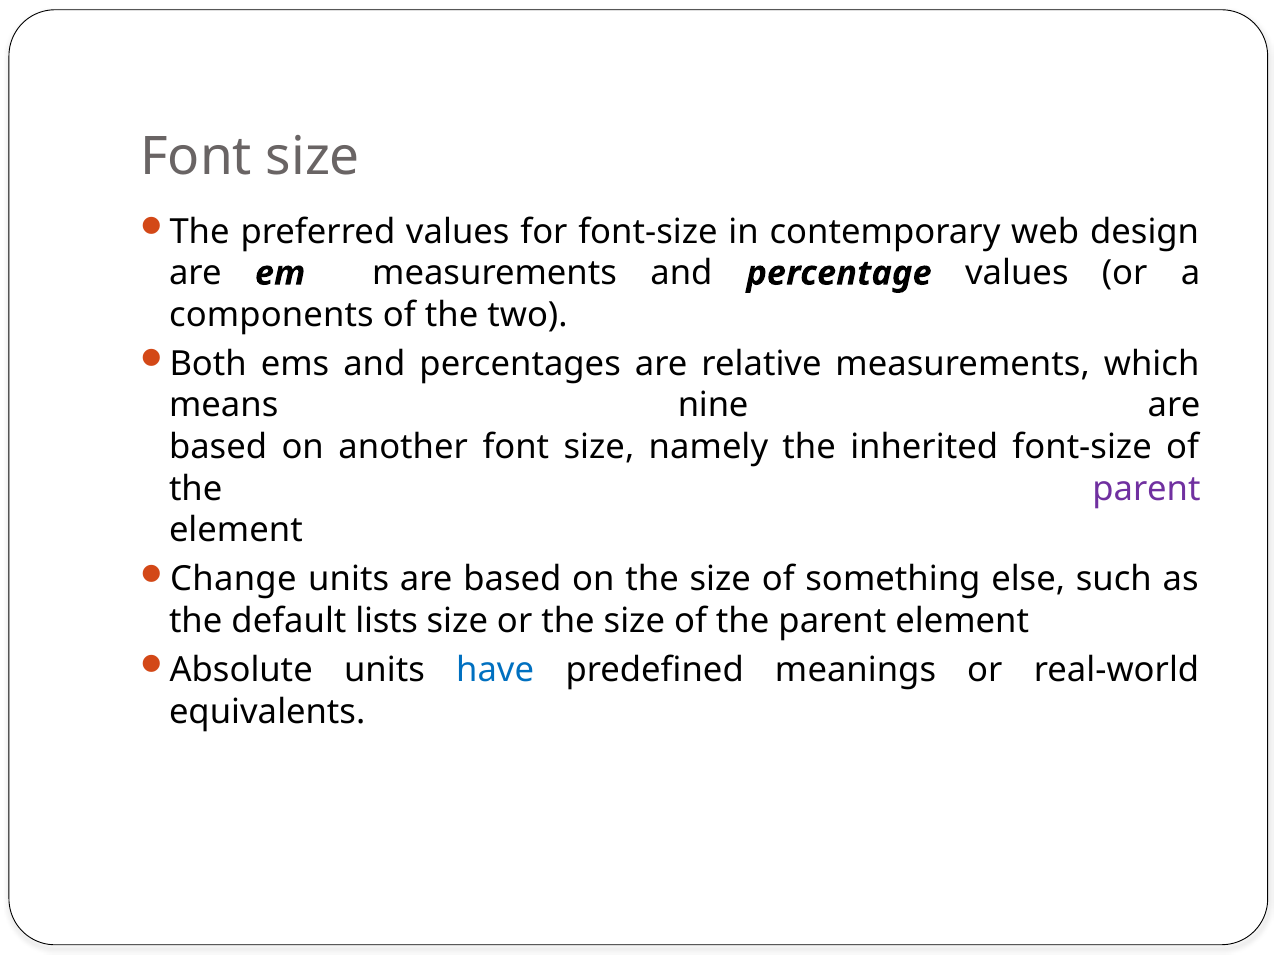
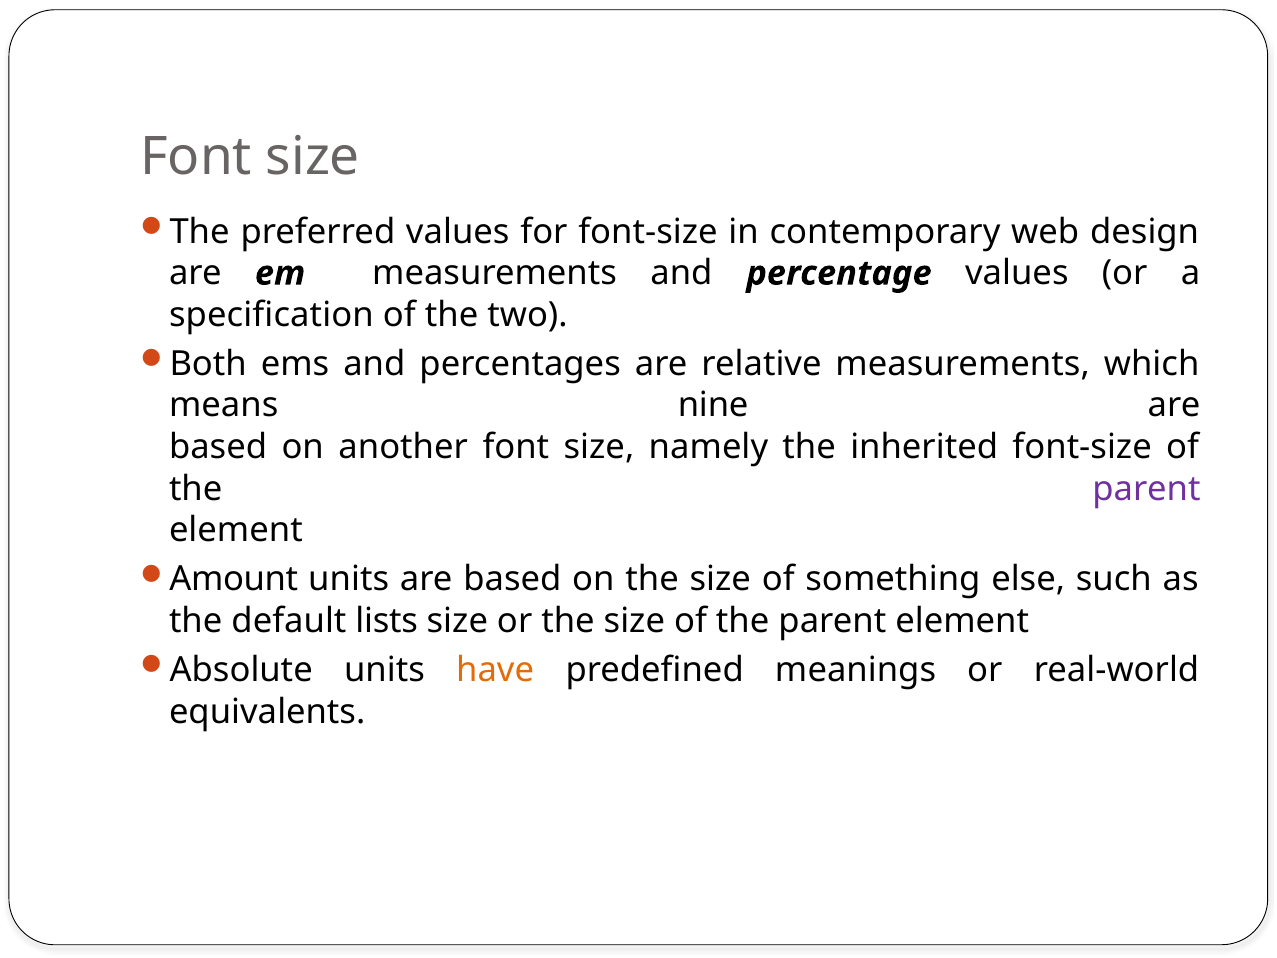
components: components -> specification (271, 315)
Change: Change -> Amount (234, 579)
have colour: blue -> orange (495, 670)
